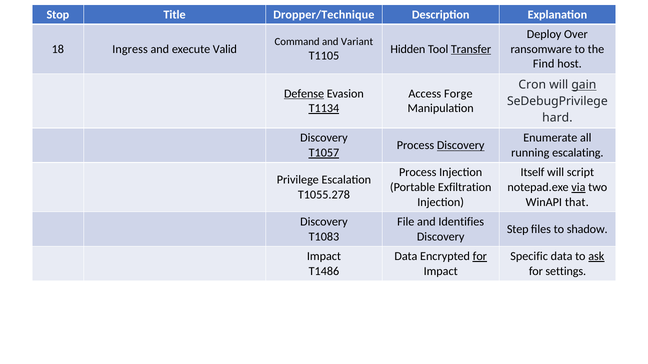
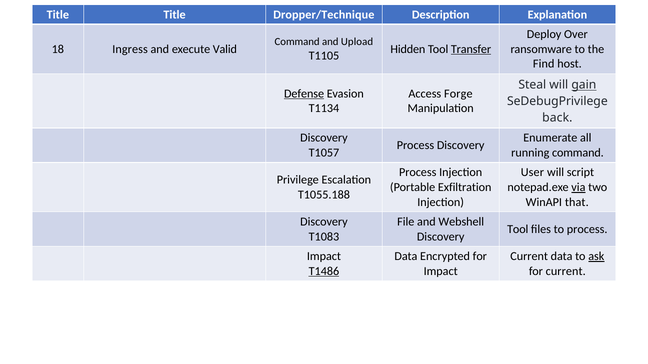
Stop: Stop -> Title (58, 15)
Variant: Variant -> Upload (357, 42)
Cron: Cron -> Steal (532, 85)
T1134 underline: present -> none (324, 108)
hard: hard -> back (557, 118)
Discovery underline: present -> none (461, 146)
T1057 underline: present -> none (324, 153)
running escalating: escalating -> command (578, 153)
Itself: Itself -> User (532, 173)
T1055.278: T1055.278 -> T1055.188 (324, 195)
Identifies: Identifies -> Webshell (461, 222)
Step: Step -> Tool (518, 229)
to shadow: shadow -> process (587, 229)
for underline: present -> none (480, 257)
Specific: Specific -> Current (529, 257)
T1486 underline: none -> present (324, 271)
for settings: settings -> current (566, 271)
